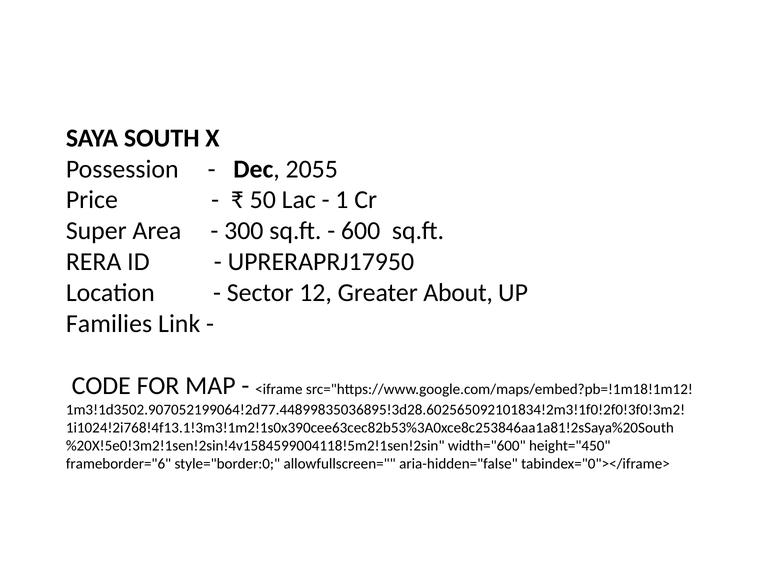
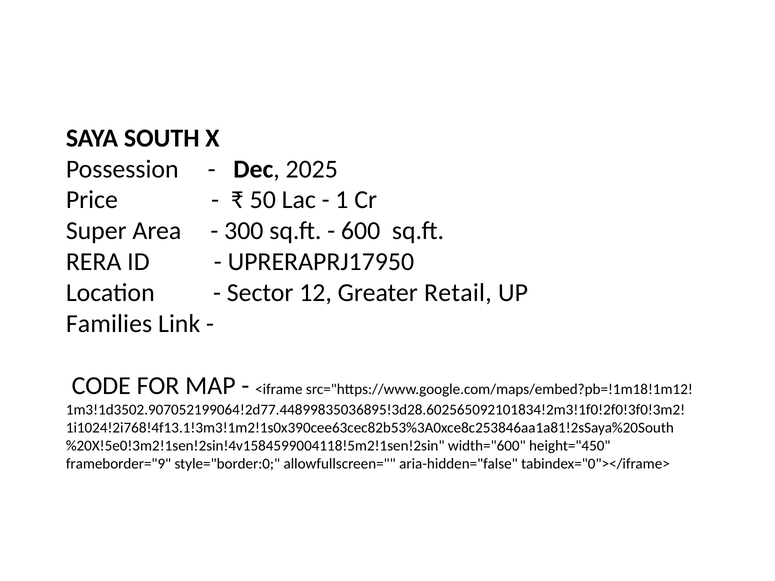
2055: 2055 -> 2025 (312, 169)
About: About -> Retail (458, 293)
frameborder="6: frameborder="6 -> frameborder="9 (119, 464)
